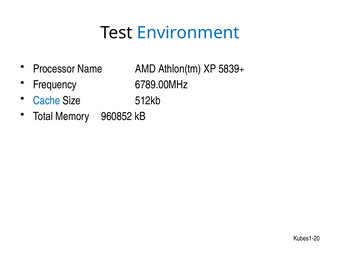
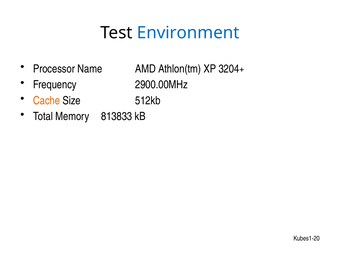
5839+: 5839+ -> 3204+ (232, 69)
6789.00MHz: 6789.00MHz -> 2900.00MHz (161, 85)
Cache colour: blue -> orange (47, 101)
960852: 960852 -> 813833 (117, 116)
